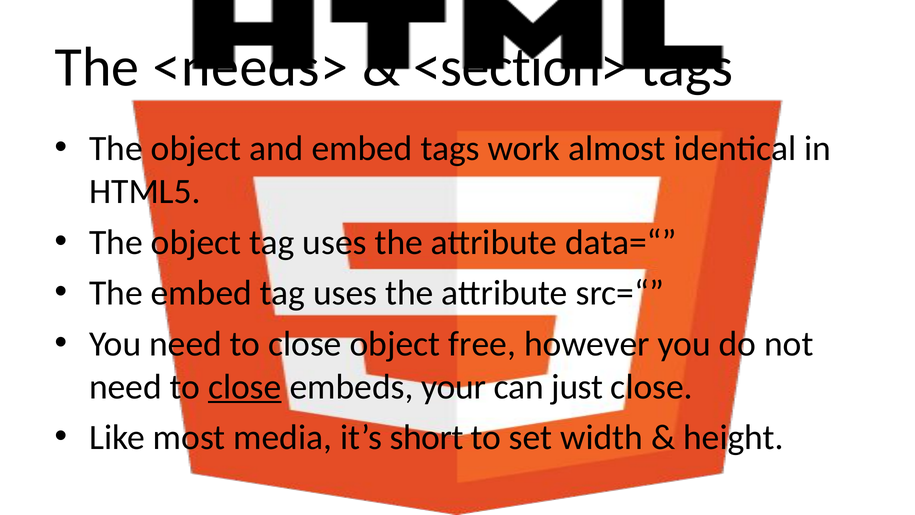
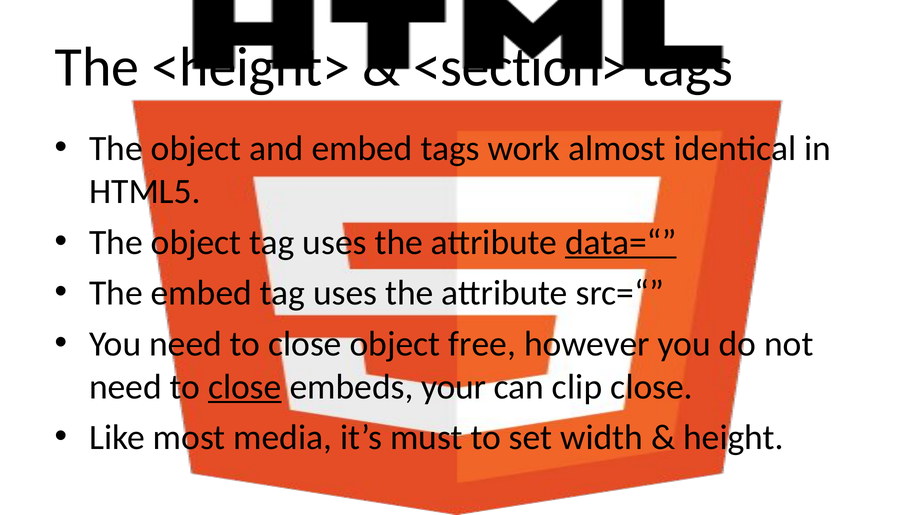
<needs>: <needs> -> <height> (251, 67)
data=“ underline: none -> present (621, 242)
just: just -> clip (577, 387)
short: short -> must (426, 437)
